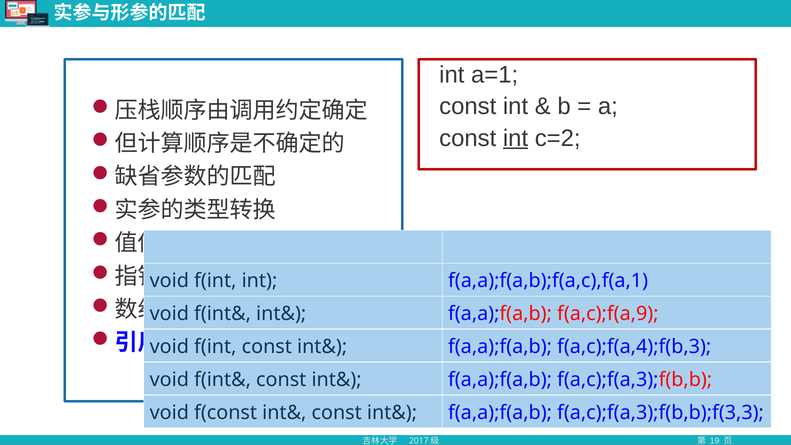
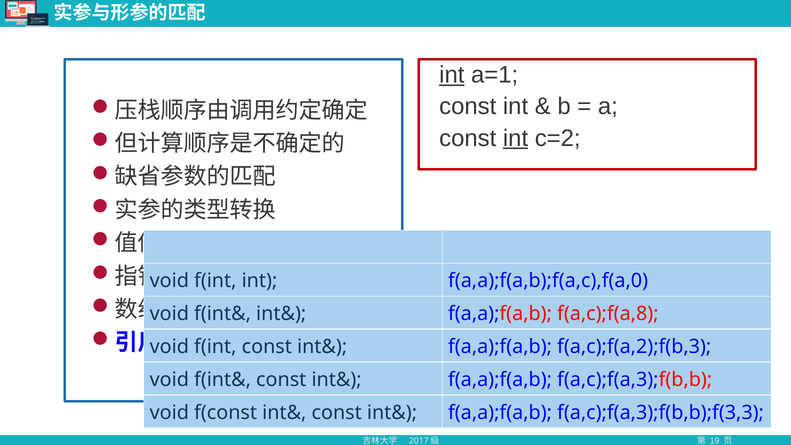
int underline: none -> present (452, 75)
f(a,a);f(a,b);f(a,c),f(a,1: f(a,a);f(a,b);f(a,c),f(a,1 -> f(a,a);f(a,b);f(a,c),f(a,0 (548, 281)
f(a,c);f(a,9: f(a,c);f(a,9 -> f(a,c);f(a,8 (608, 314)
f(a,c);f(a,4);f(b,3: f(a,c);f(a,4);f(b,3 -> f(a,c);f(a,2);f(b,3 (634, 347)
